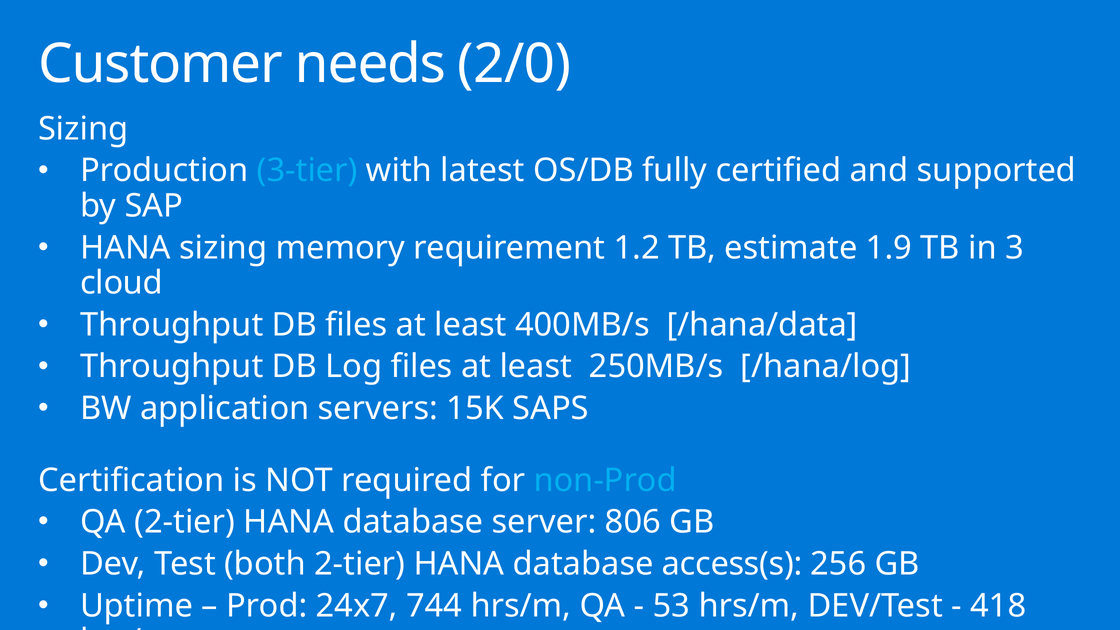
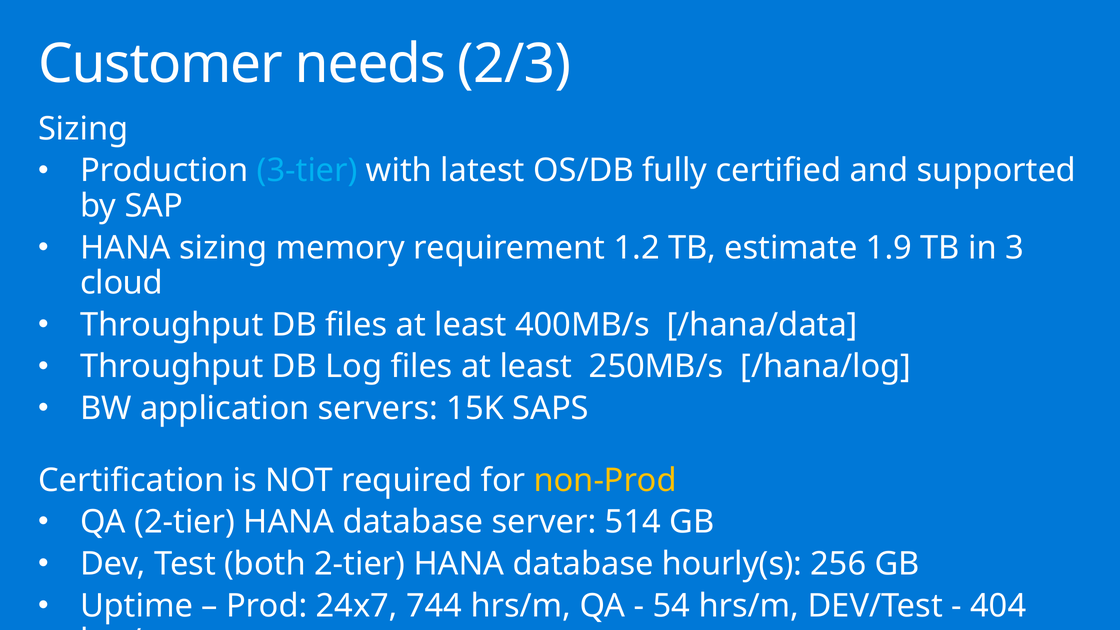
2/0: 2/0 -> 2/3 (514, 64)
non-Prod colour: light blue -> yellow (605, 480)
806: 806 -> 514 (633, 522)
access(s: access(s -> hourly(s (732, 564)
53: 53 -> 54 (671, 606)
418: 418 -> 404 (998, 606)
